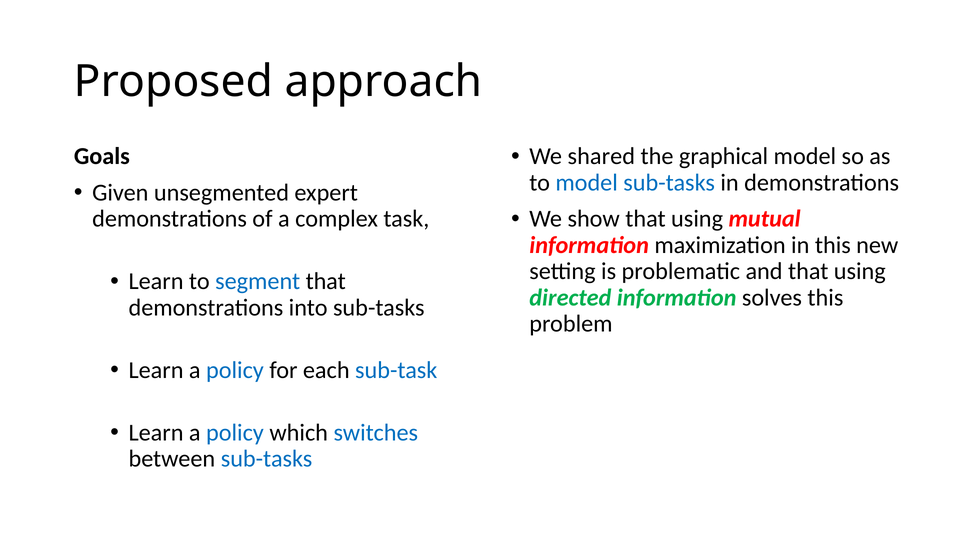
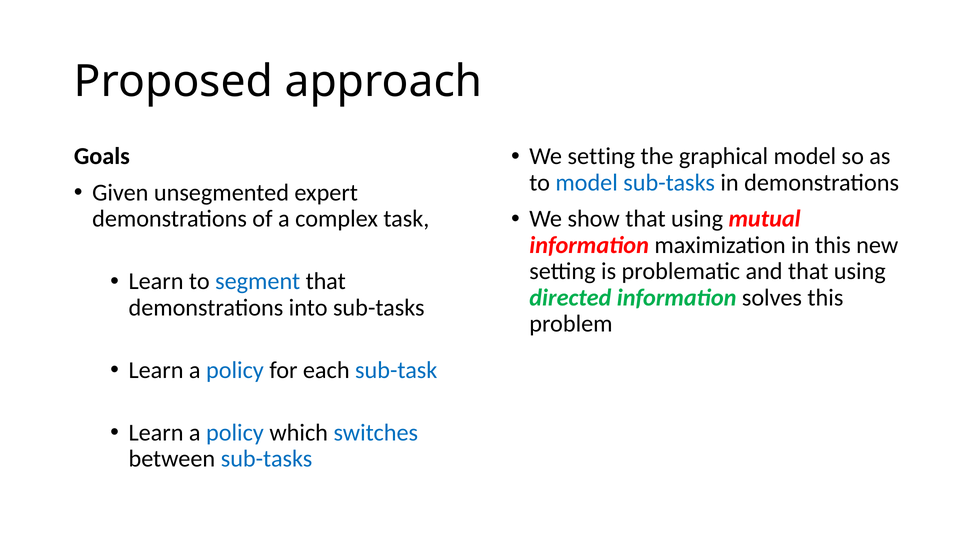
We shared: shared -> setting (601, 156)
